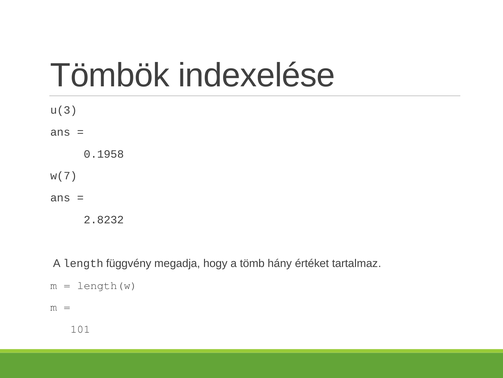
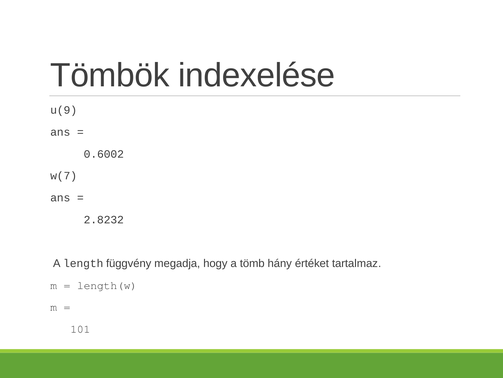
u(3: u(3 -> u(9 (64, 110)
0.1958: 0.1958 -> 0.6002 (104, 154)
